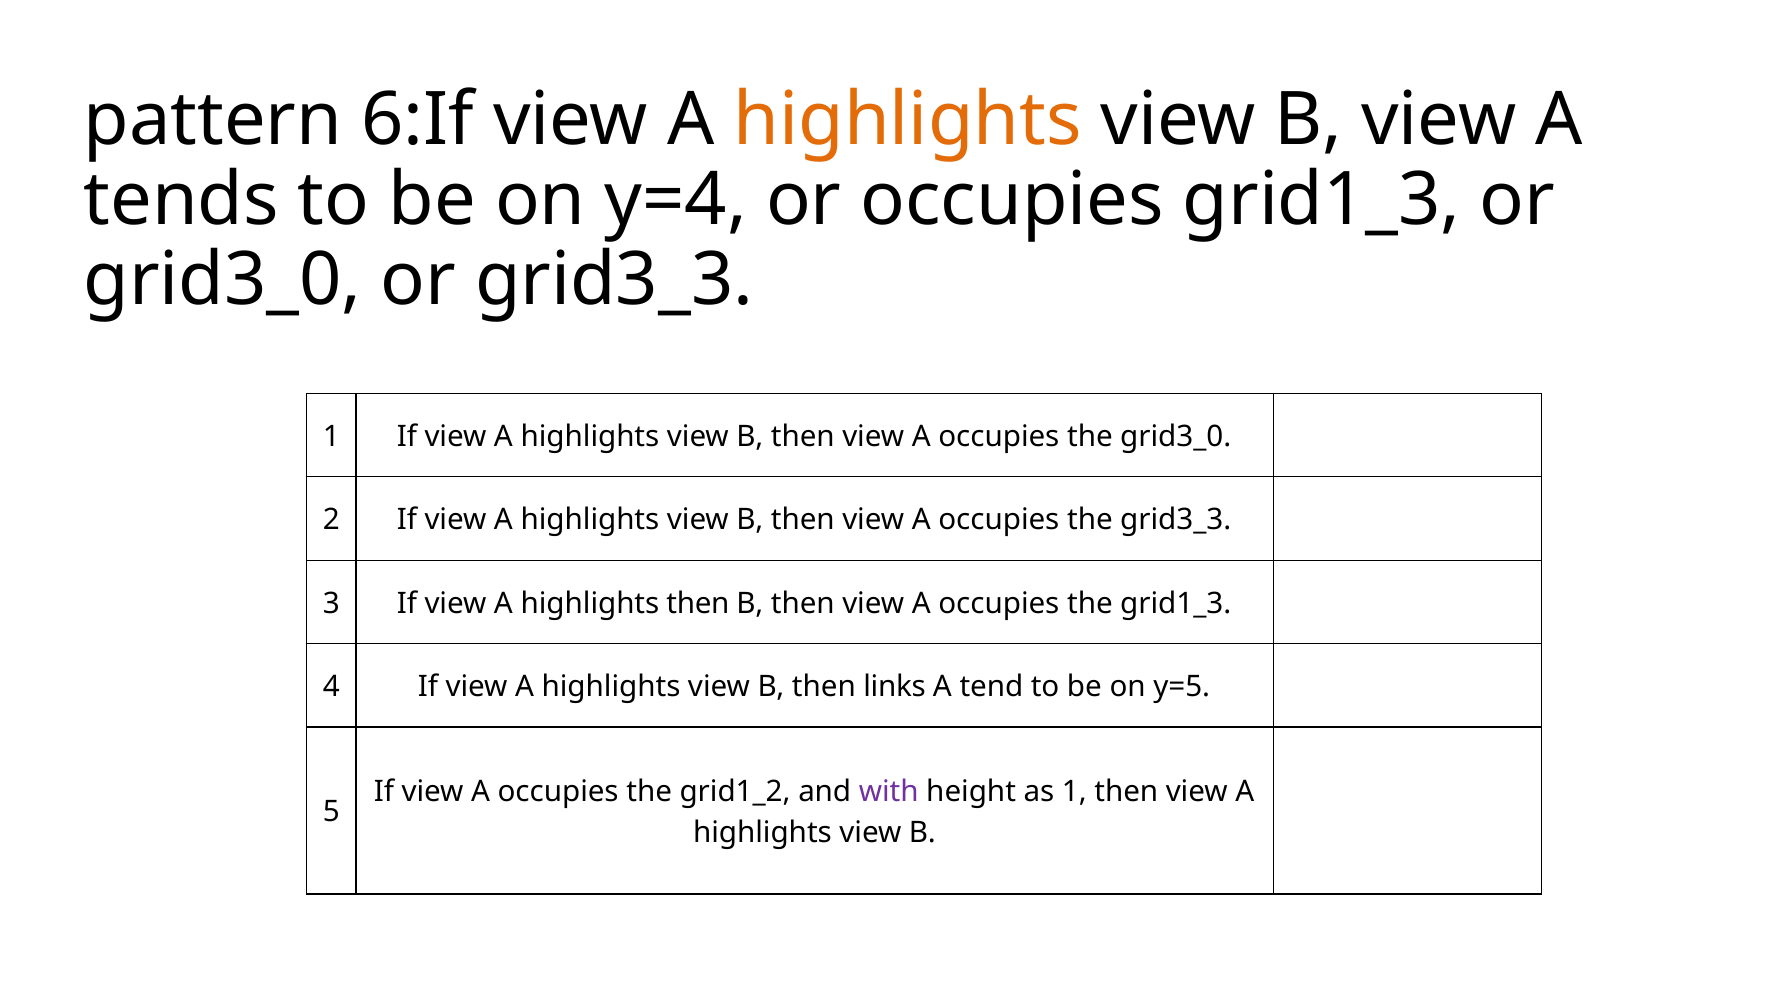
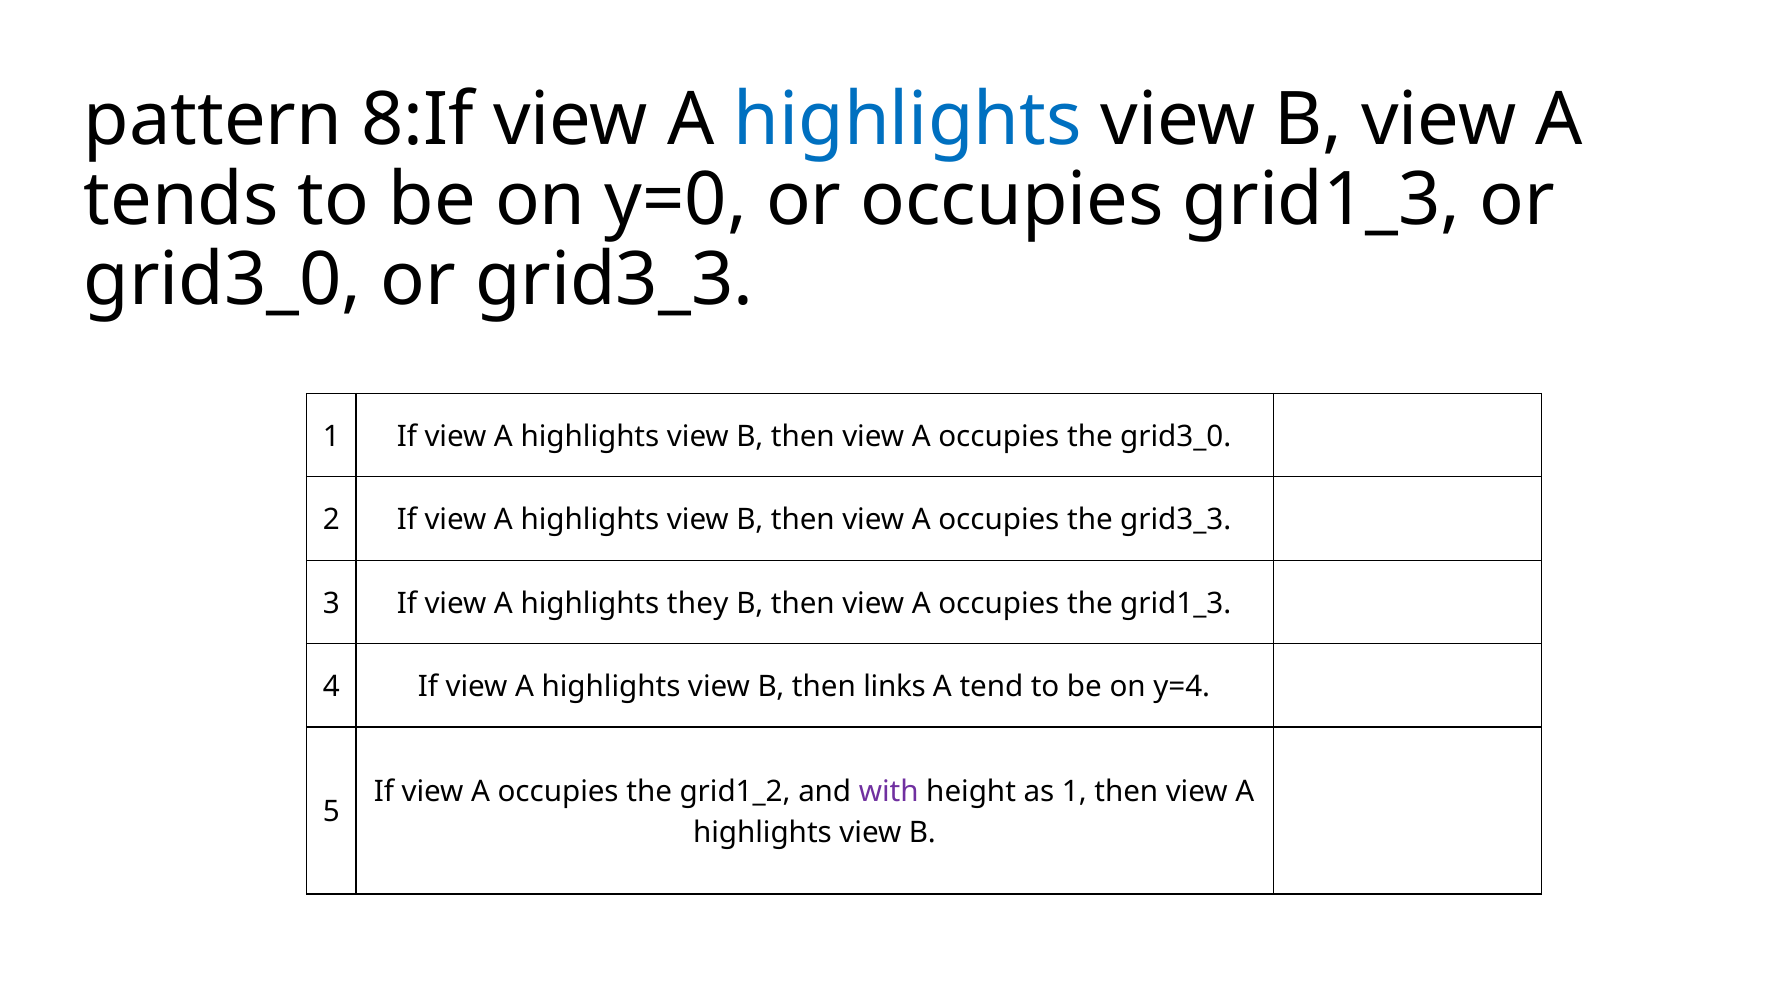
6:If: 6:If -> 8:If (418, 121)
highlights colour: orange -> blue (908, 121)
y=4: y=4 -> y=0 (676, 201)
highlights then: then -> they (698, 604)
y=5: y=5 -> y=4 (1182, 687)
